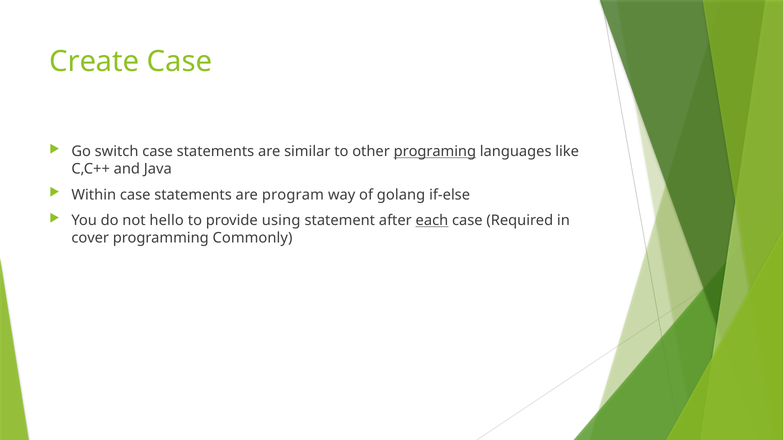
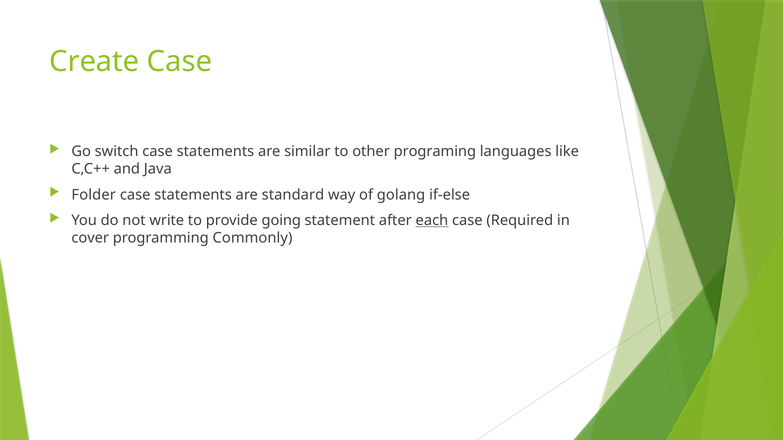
programing underline: present -> none (435, 152)
Within: Within -> Folder (94, 195)
program: program -> standard (293, 195)
hello: hello -> write (167, 221)
using: using -> going (281, 221)
